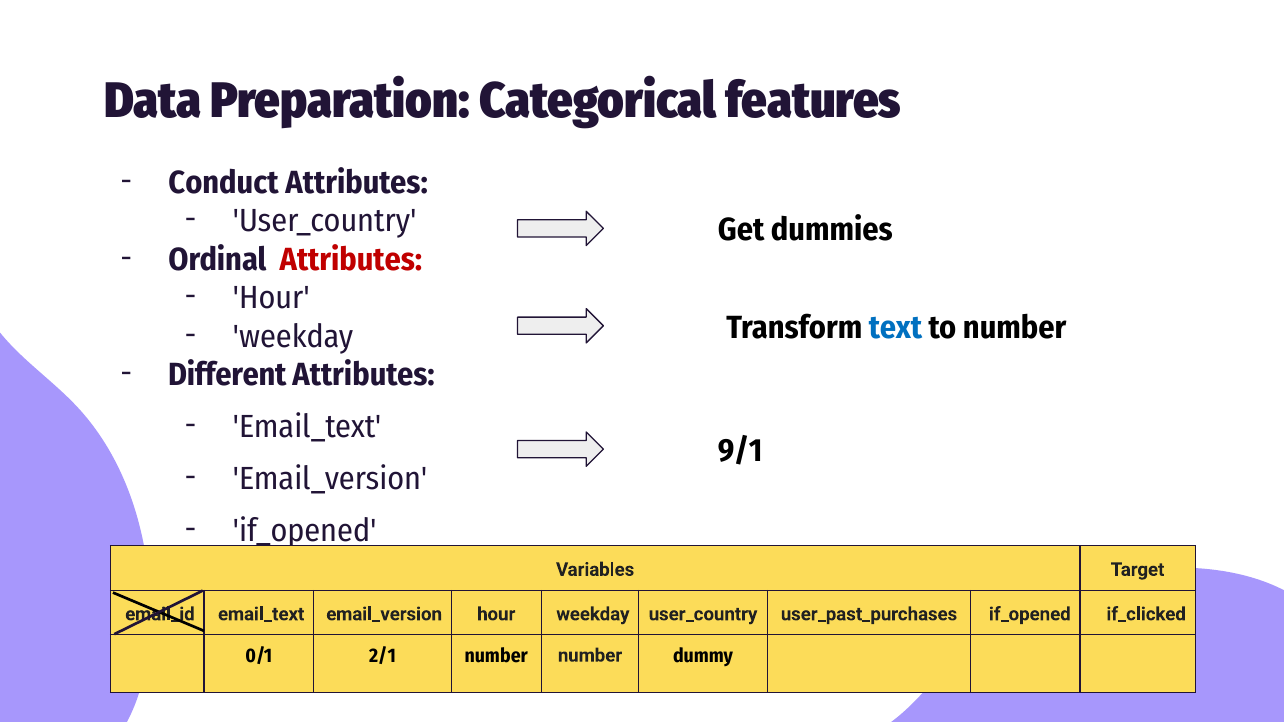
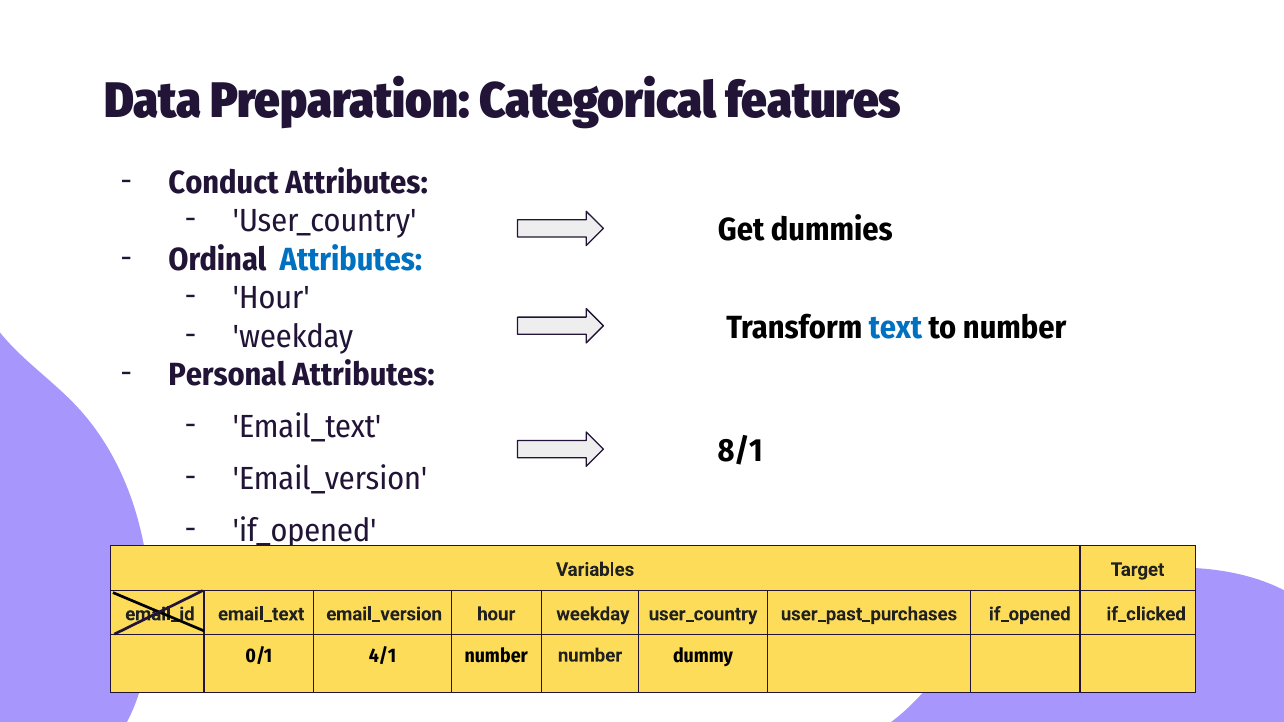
Attributes colour: red -> blue (351, 260)
Different: Different -> Personal (227, 375)
9/1: 9/1 -> 8/1 (740, 451)
2/1: 2/1 -> 4/1 (383, 656)
